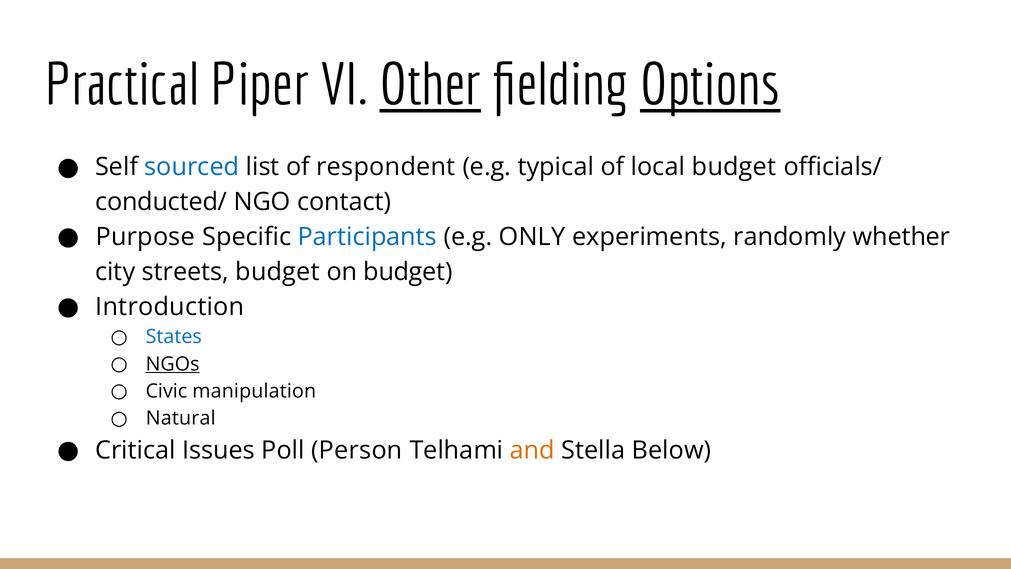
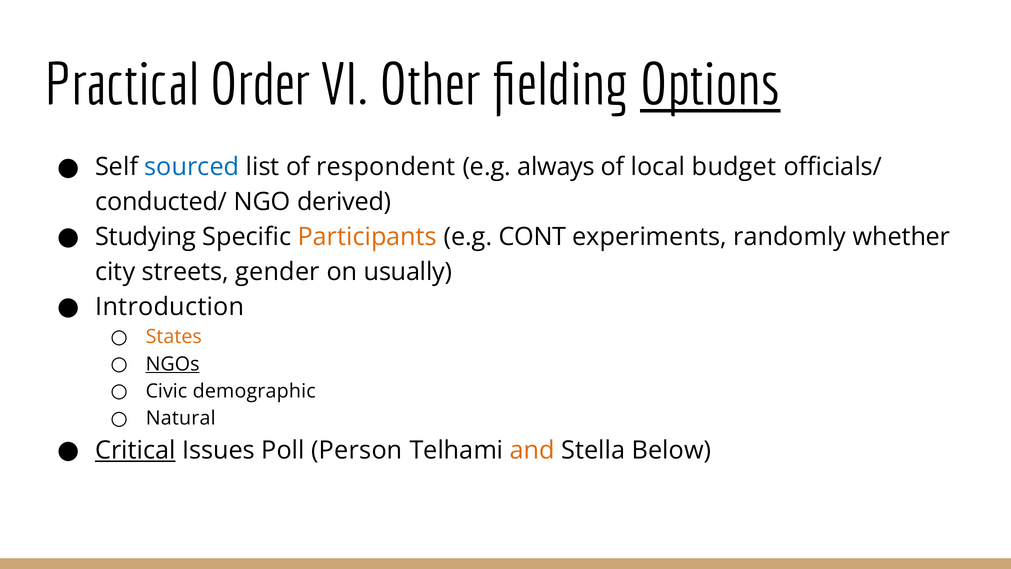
Piper: Piper -> Order (260, 85)
Other underline: present -> none (430, 85)
typical: typical -> always (556, 167)
contact: contact -> derived (344, 202)
Purpose: Purpose -> Studying (145, 237)
Participants colour: blue -> orange (367, 237)
ONLY: ONLY -> CONT (532, 237)
streets budget: budget -> gender (278, 272)
on budget: budget -> usually (408, 272)
States colour: blue -> orange (174, 337)
manipulation: manipulation -> demographic (254, 391)
Critical underline: none -> present (135, 450)
